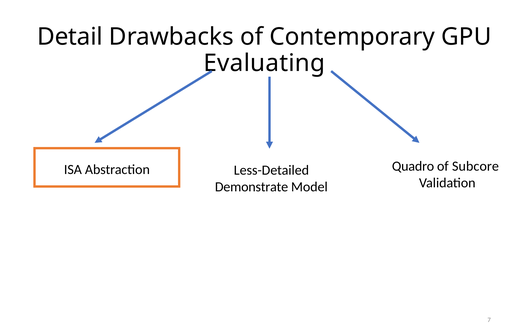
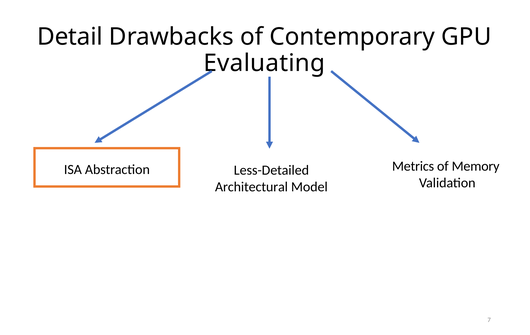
Quadro: Quadro -> Metrics (413, 166)
Subcore: Subcore -> Memory (476, 166)
Demonstrate: Demonstrate -> Architectural (251, 187)
